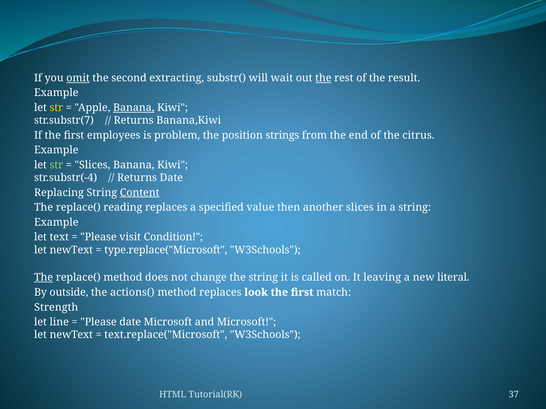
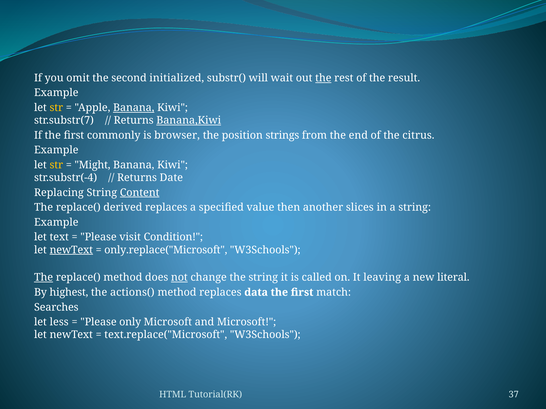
omit underline: present -> none (78, 78)
extracting: extracting -> initialized (177, 78)
Banana,Kiwi underline: none -> present (189, 121)
employees: employees -> commonly (114, 135)
problem: problem -> browser (177, 135)
str colour: light green -> yellow (56, 165)
Slices: Slices -> Might (93, 165)
reading: reading -> derived (123, 208)
newText underline: none -> present (71, 250)
type.replace("Microsoft: type.replace("Microsoft -> only.replace("Microsoft (166, 250)
not underline: none -> present (179, 278)
outside: outside -> highest (69, 293)
look: look -> data (256, 293)
Strength: Strength -> Searches (56, 308)
line: line -> less (59, 322)
Please date: date -> only (130, 322)
